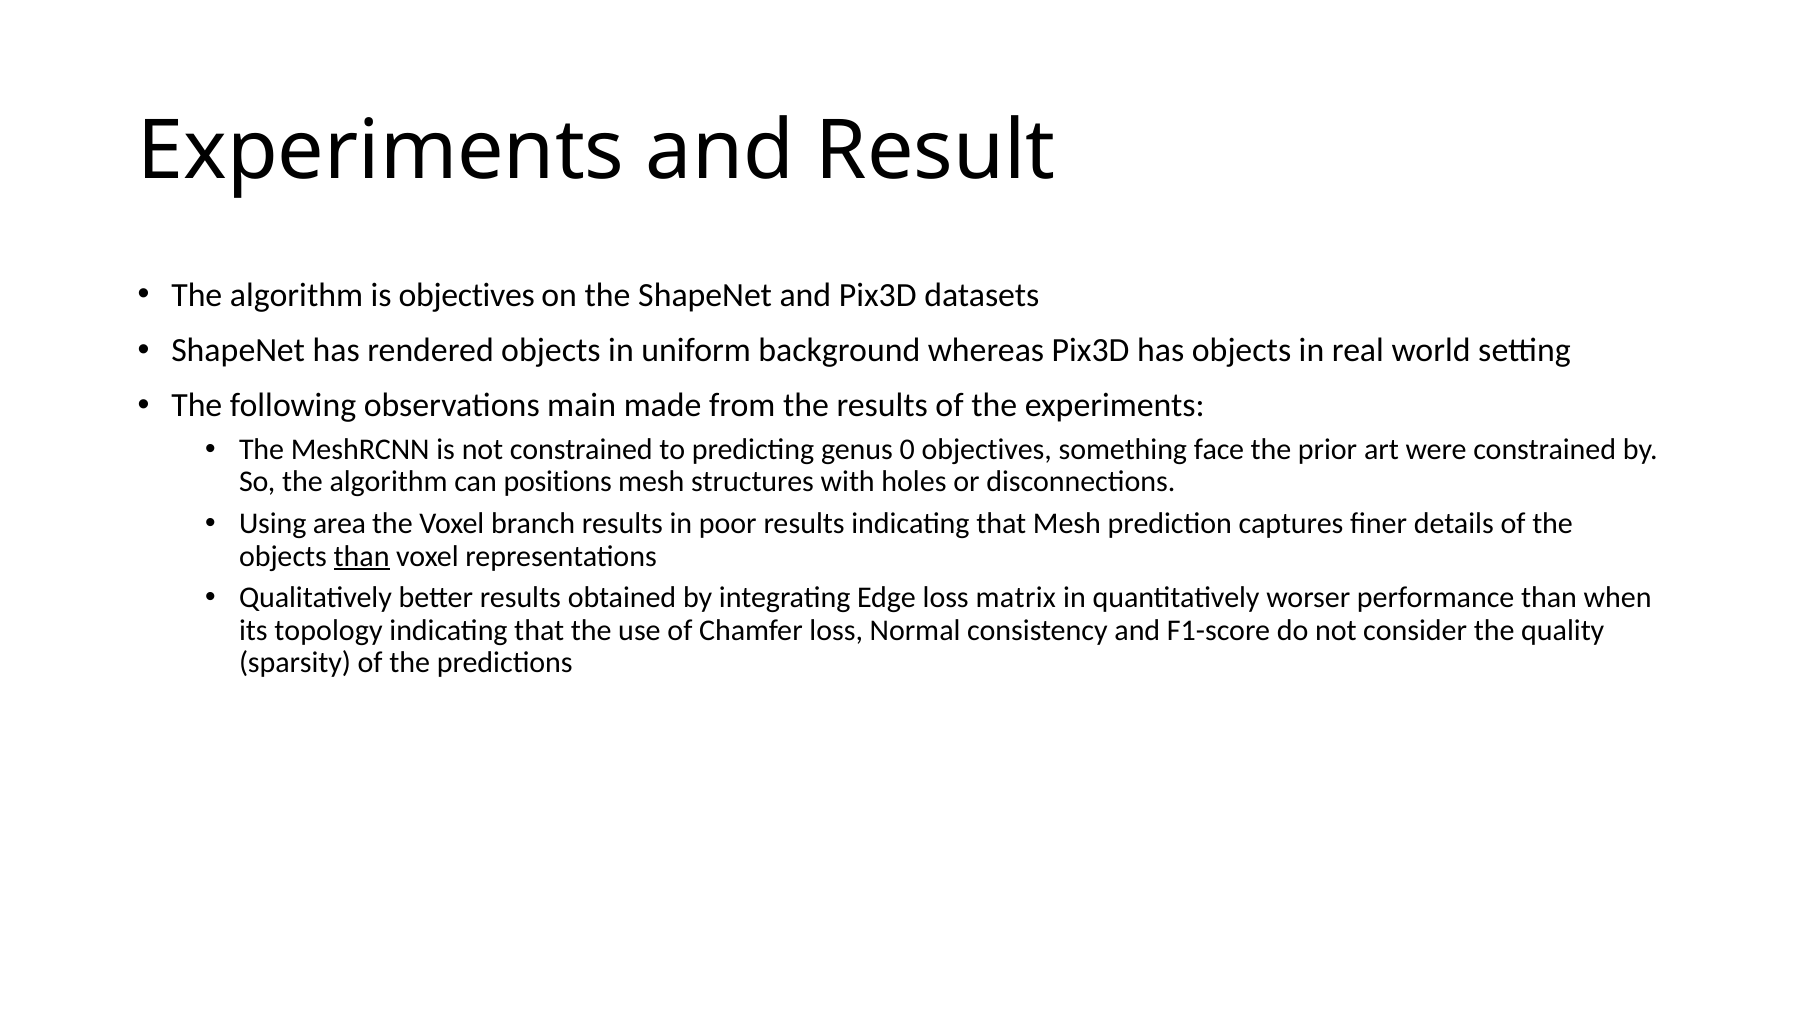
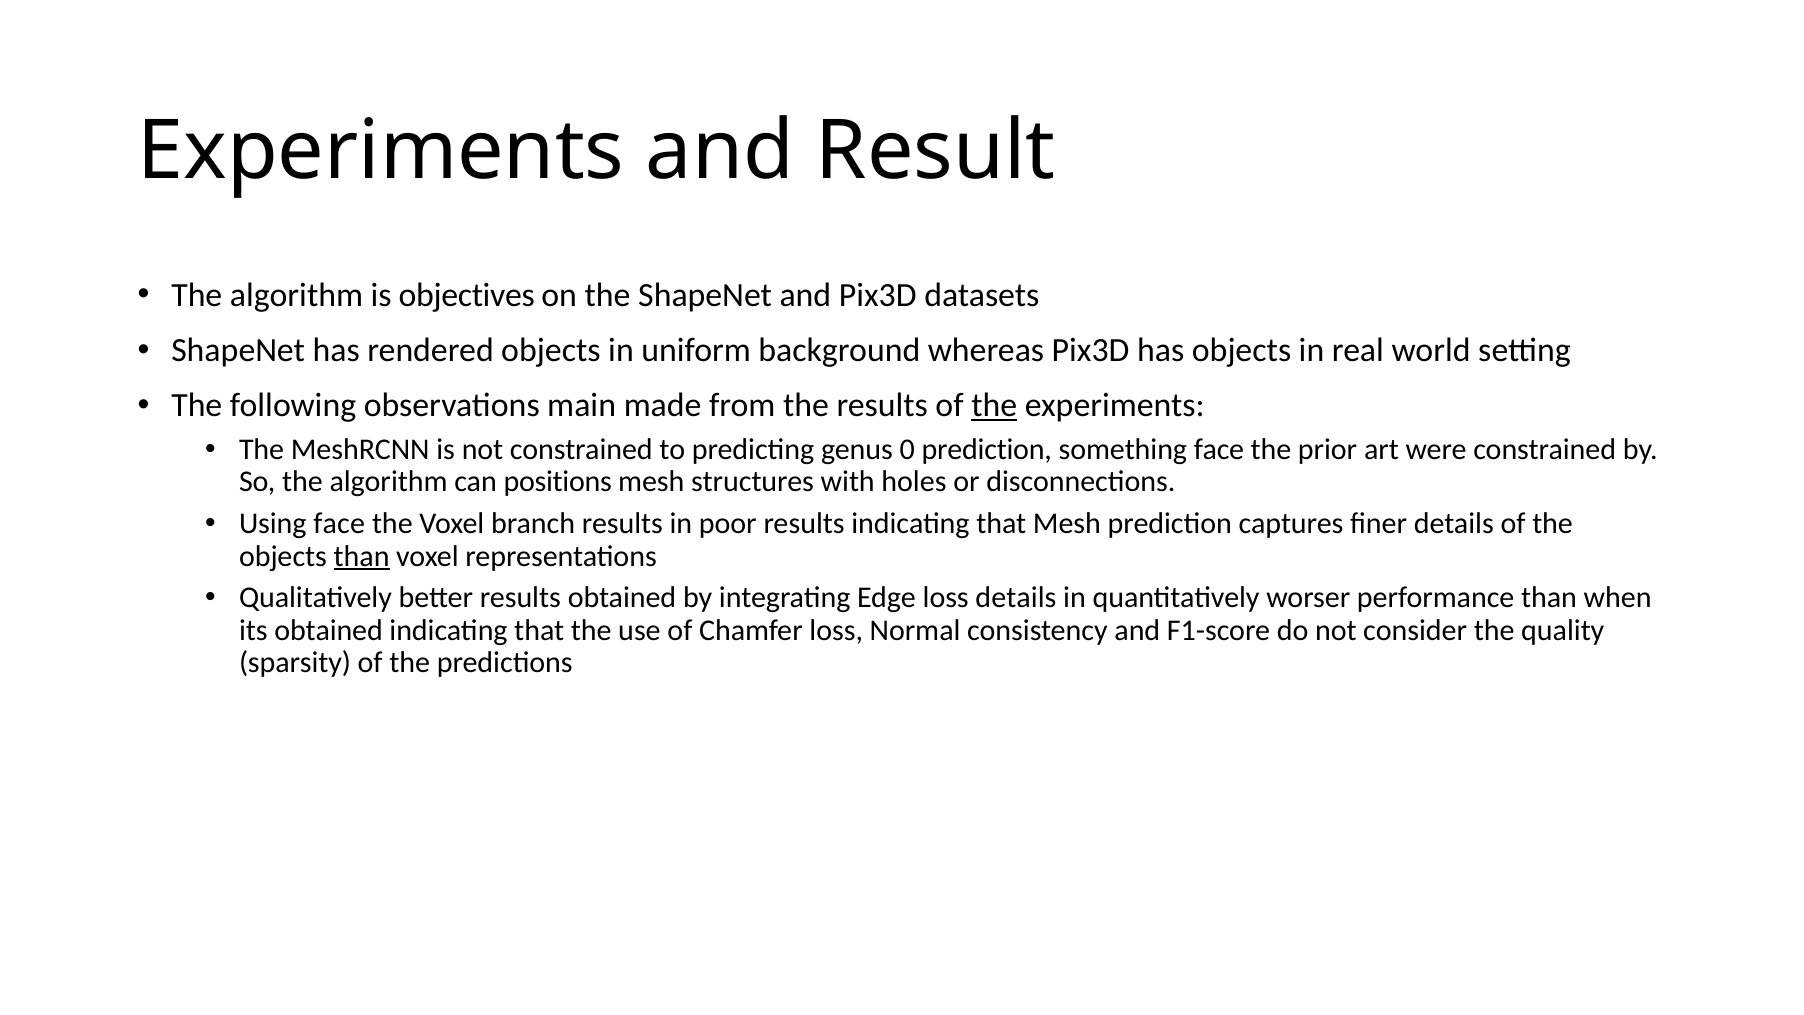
the underline: none -> present (994, 406)
0 objectives: objectives -> prediction (987, 450)
Using area: area -> face (339, 524)
loss matrix: matrix -> details (1016, 598)
its topology: topology -> obtained (329, 630)
